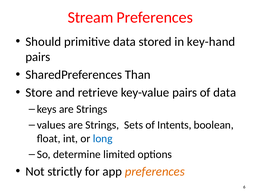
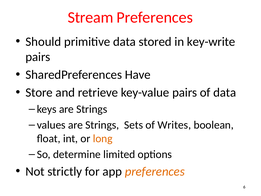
key-hand: key-hand -> key-write (211, 42)
Than: Than -> Have (138, 75)
Intents: Intents -> Writes (174, 125)
long colour: blue -> orange (103, 138)
